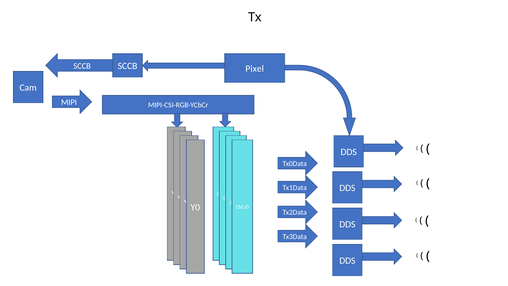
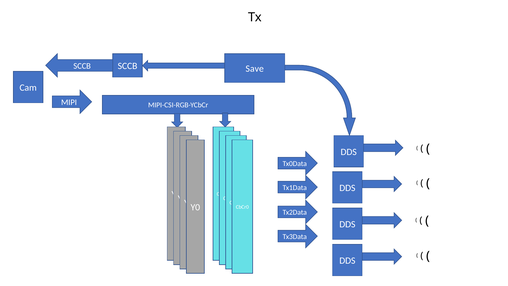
Pixel: Pixel -> Save (255, 69)
